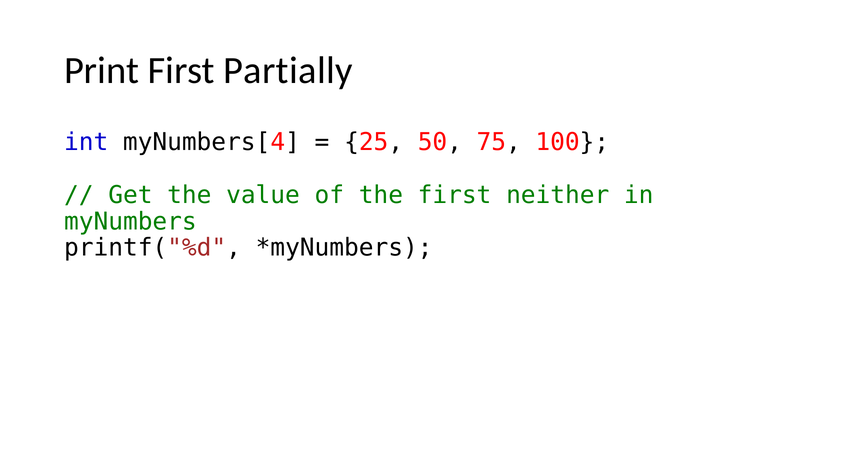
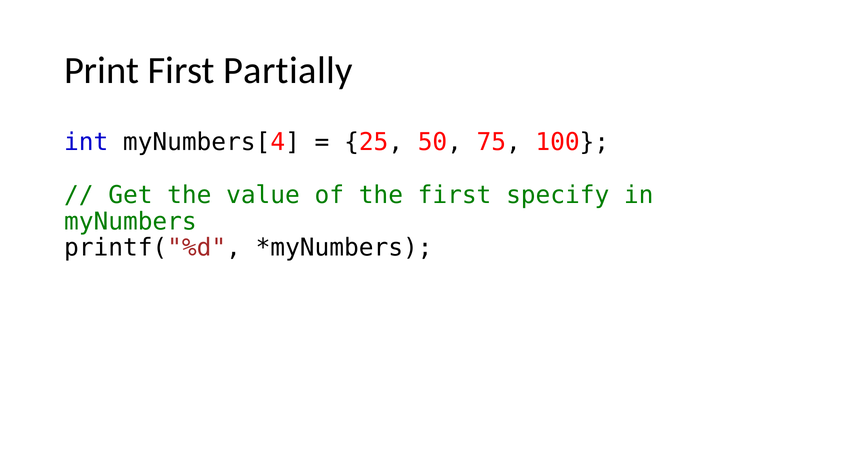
neither: neither -> specify (558, 195)
